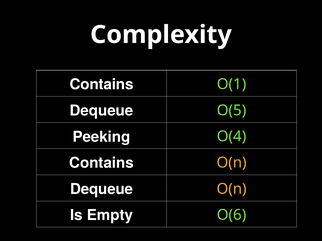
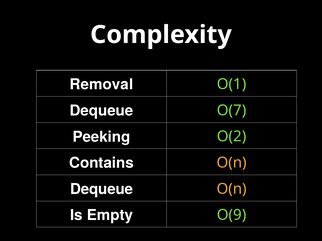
Contains: Contains -> Removal (101, 85)
O(5: O(5 -> O(7 (232, 111)
O(4: O(4 -> O(2 (232, 137)
O(6: O(6 -> O(9 (232, 215)
